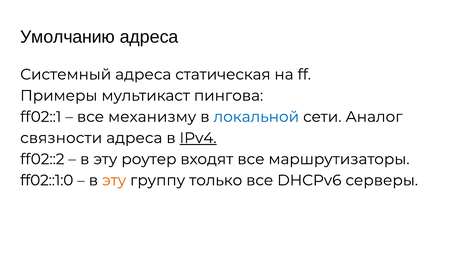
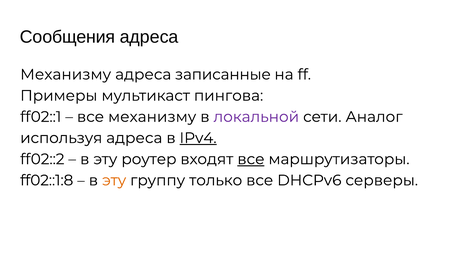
Умолчанию: Умолчанию -> Сообщения (68, 37)
Системный: Системный -> Механизму (66, 74)
статическая: статическая -> записанные (223, 74)
локальной colour: blue -> purple (256, 117)
связности: связности -> используя (61, 138)
все underline: none -> present (251, 159)
ff02::1:0: ff02::1:0 -> ff02::1:8 (47, 180)
